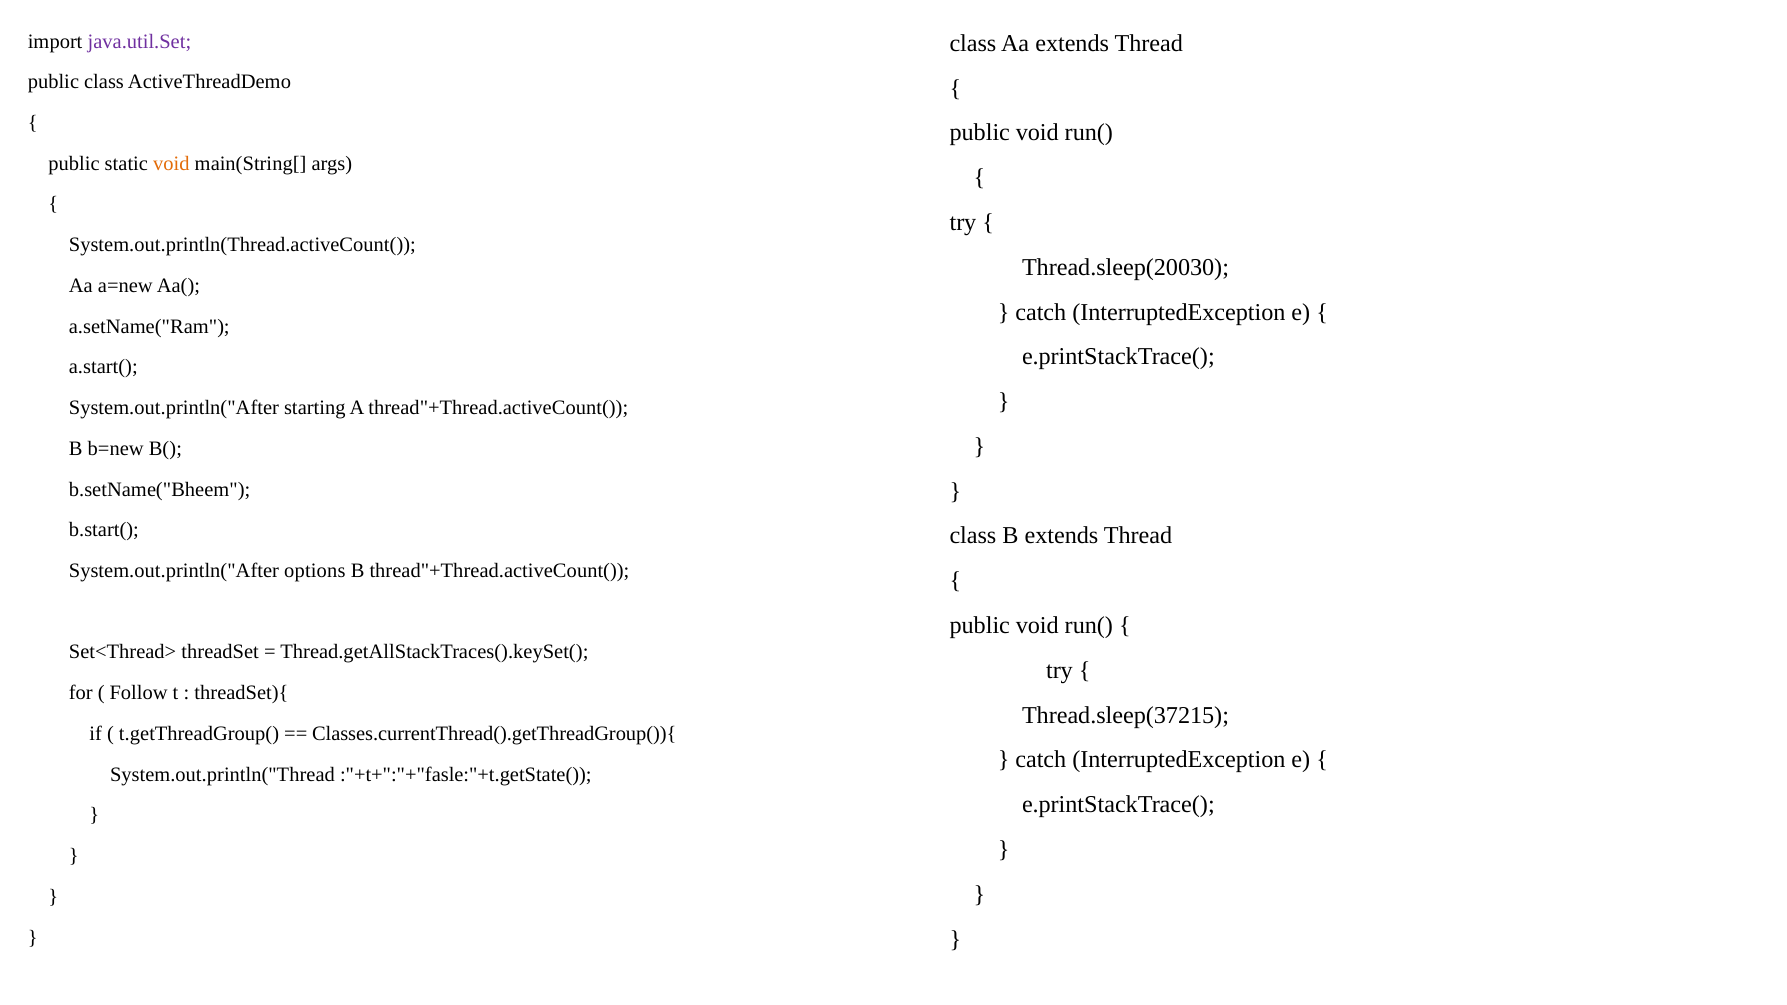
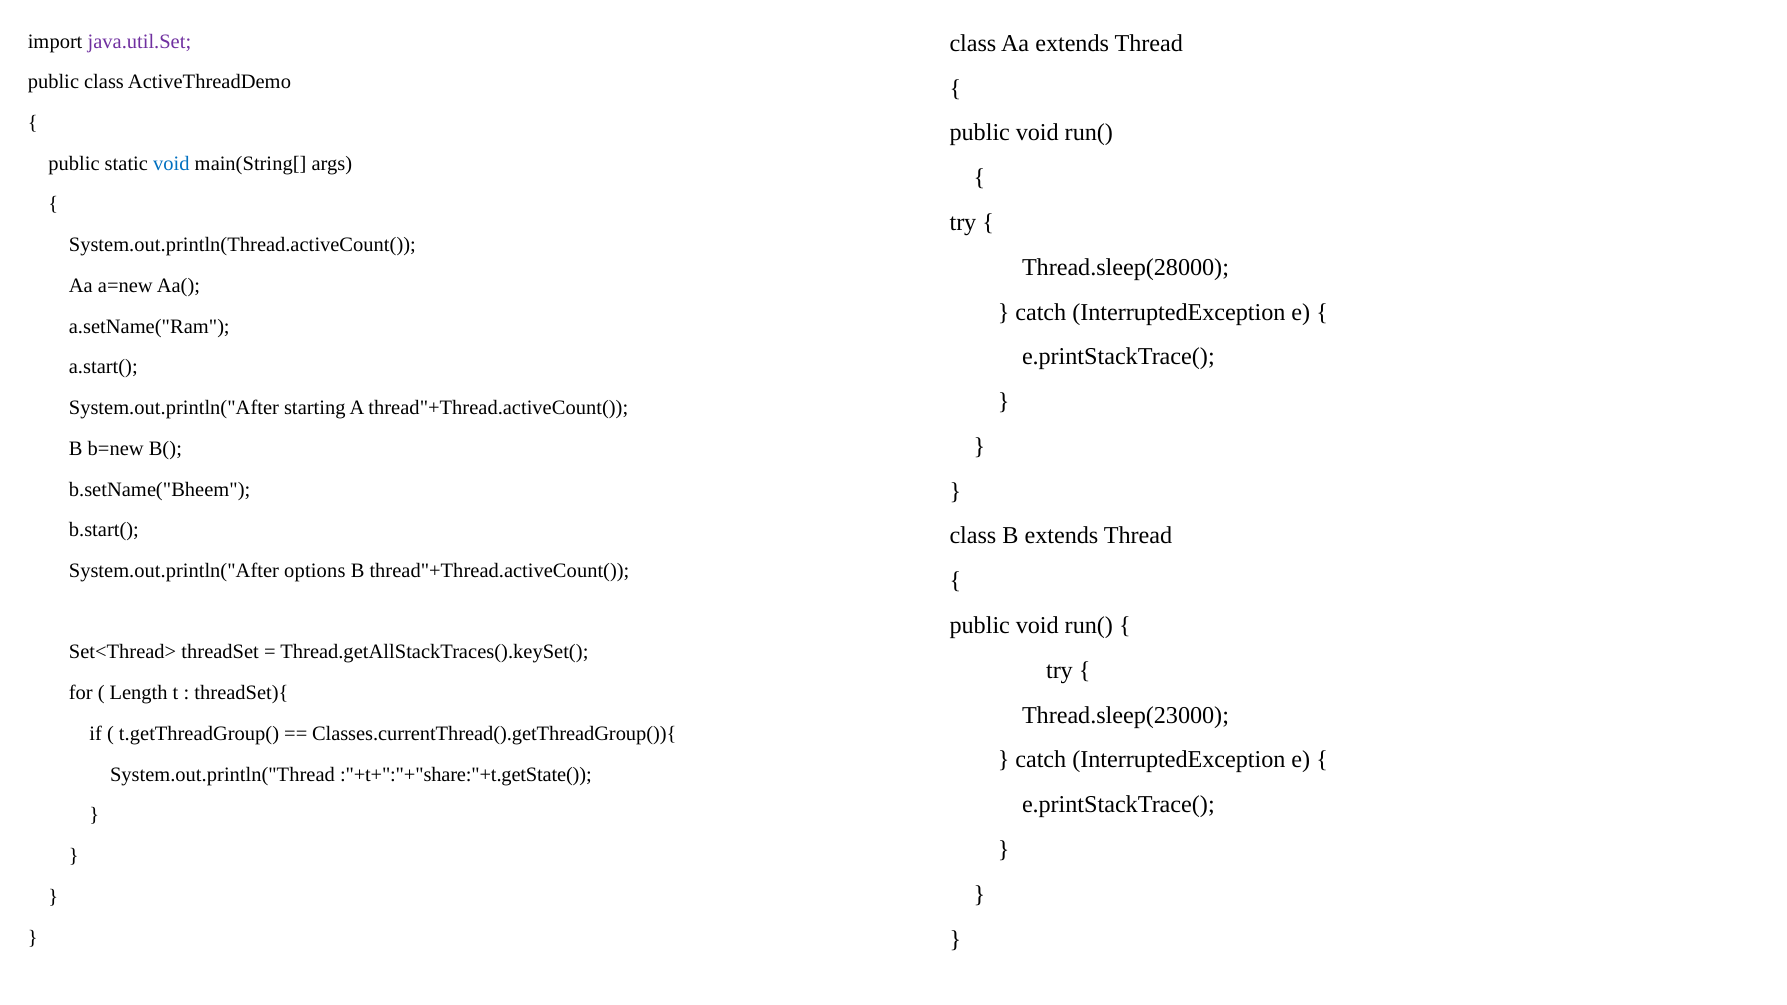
void colour: orange -> blue (171, 164)
Thread.sleep(20030: Thread.sleep(20030 -> Thread.sleep(28000 (1125, 267)
Follow: Follow -> Length (139, 693)
Thread.sleep(37215: Thread.sleep(37215 -> Thread.sleep(23000 (1125, 715)
:"+t+":"+"fasle:"+t.getState(: :"+t+":"+"fasle:"+t.getState( -> :"+t+":"+"share:"+t.getState( (466, 775)
